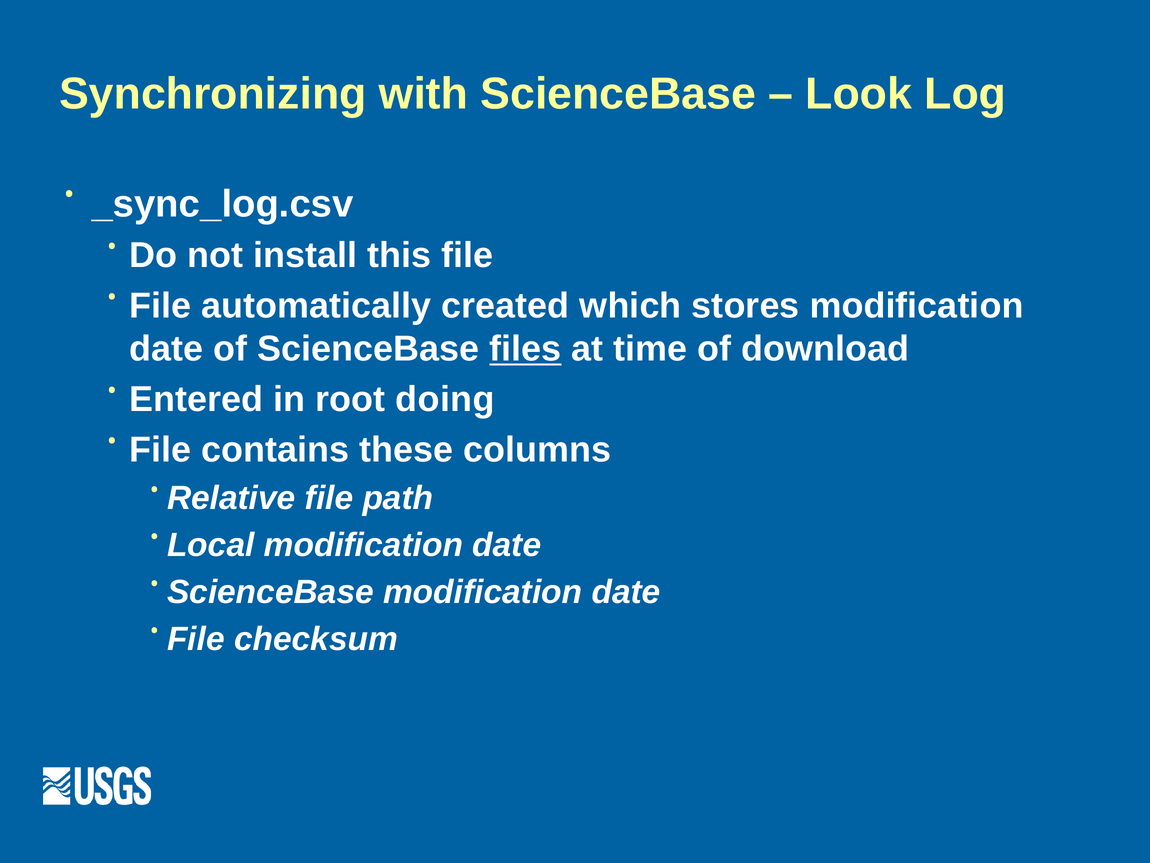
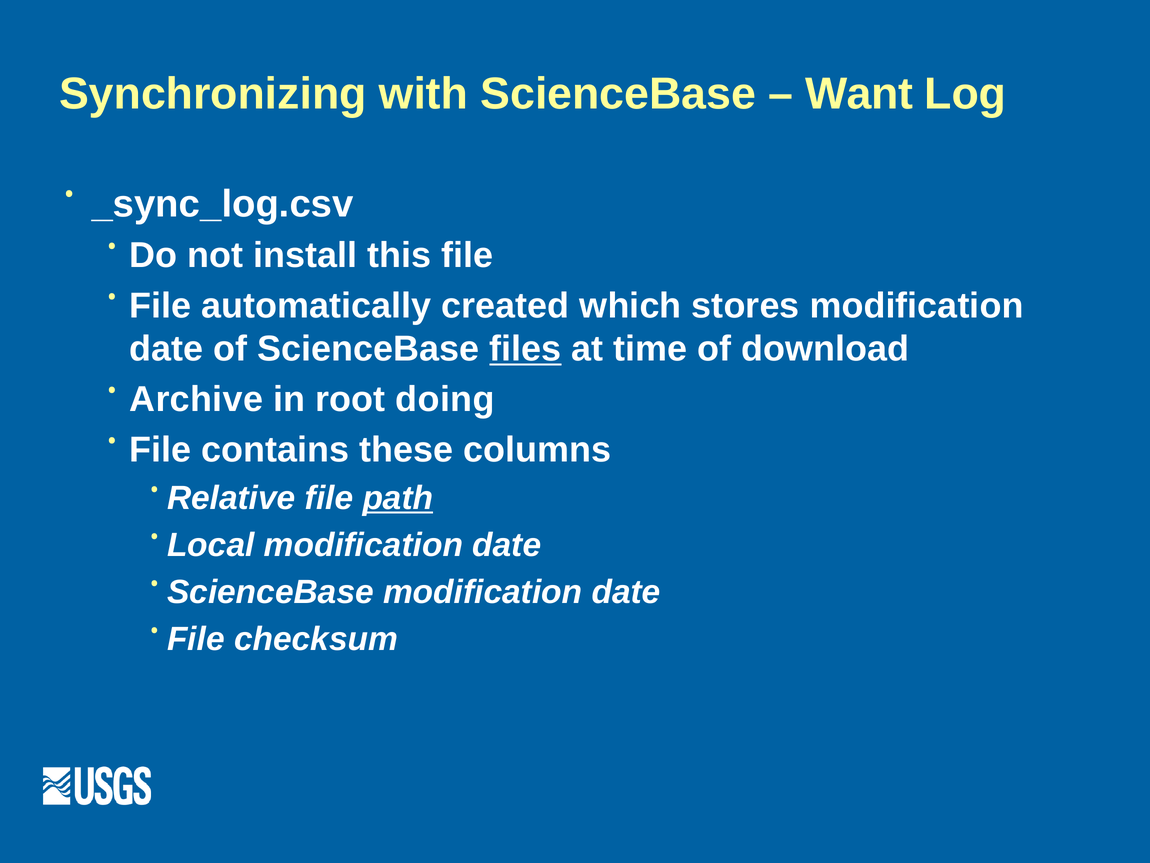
Look: Look -> Want (859, 94)
Entered: Entered -> Archive (196, 399)
path underline: none -> present (398, 498)
